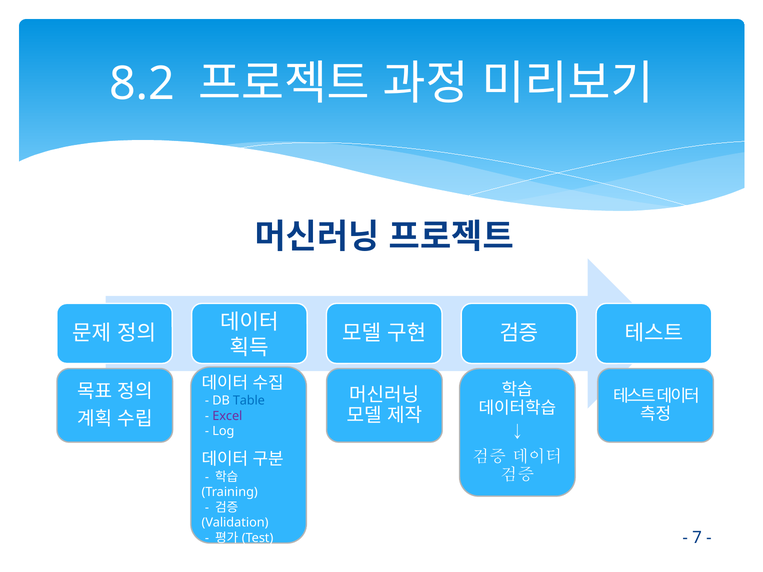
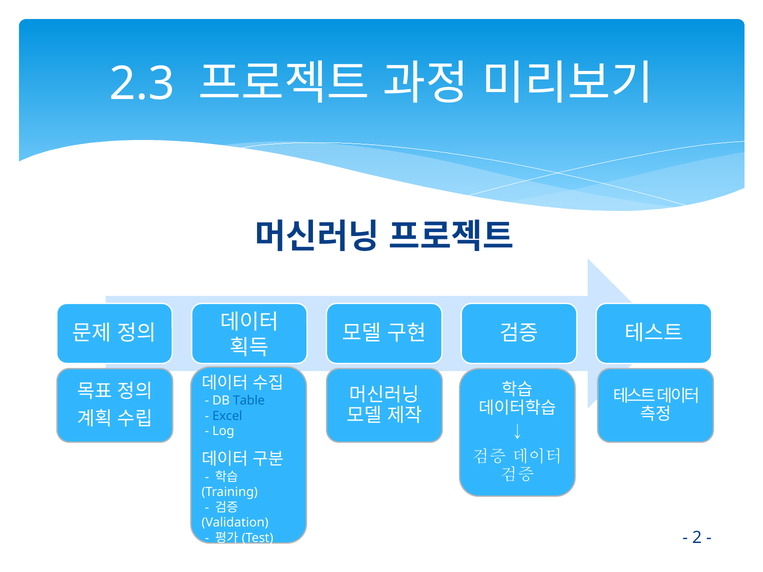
8.2: 8.2 -> 2.3 (142, 84)
Excel colour: purple -> blue (227, 416)
7: 7 -> 2 (697, 538)
